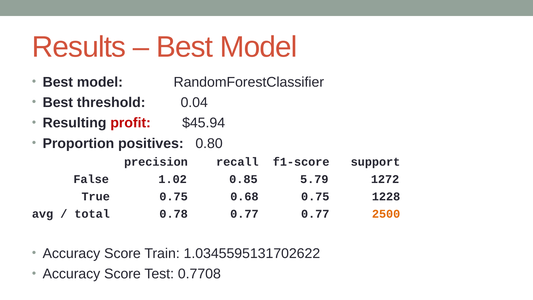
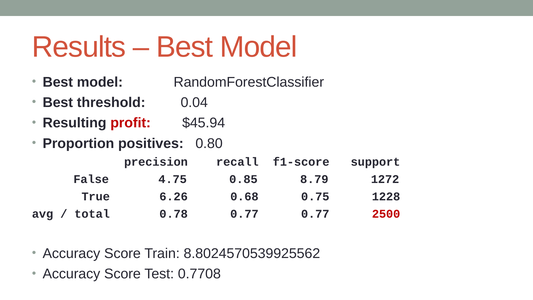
1.02: 1.02 -> 4.75 (173, 179)
5.79: 5.79 -> 8.79 (314, 179)
True 0.75: 0.75 -> 6.26 (174, 196)
2500 colour: orange -> red (386, 214)
1.0345595131702622: 1.0345595131702622 -> 8.8024570539925562 (252, 253)
